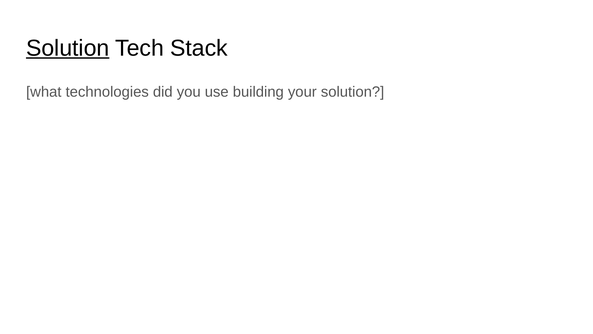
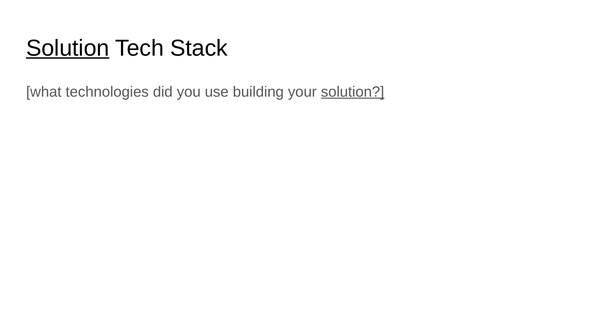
solution underline: none -> present (353, 92)
